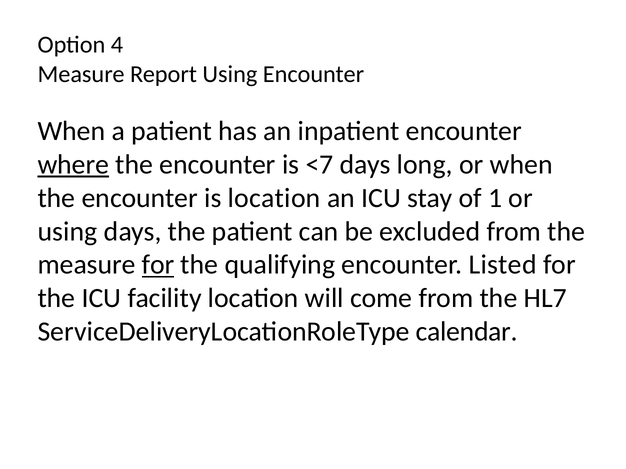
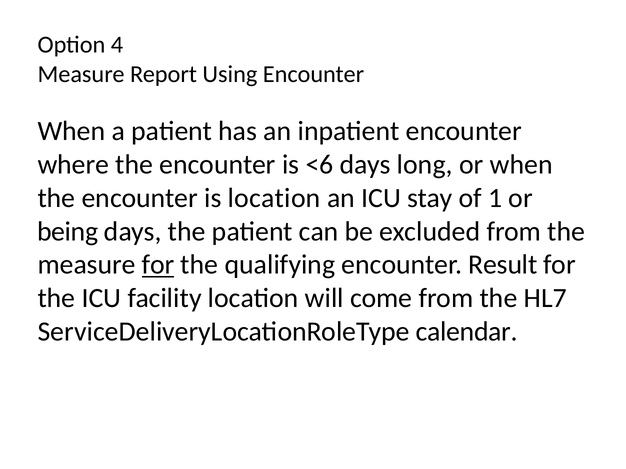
where underline: present -> none (73, 165)
<7: <7 -> <6 (320, 165)
using: using -> being (68, 232)
Listed: Listed -> Result (503, 265)
